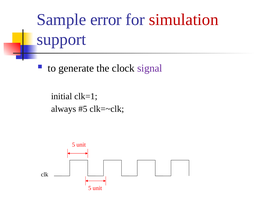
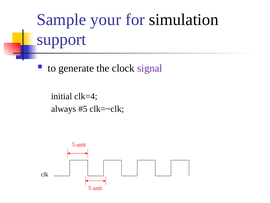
error: error -> your (106, 20)
simulation colour: red -> black (184, 20)
clk=1: clk=1 -> clk=4 (86, 96)
